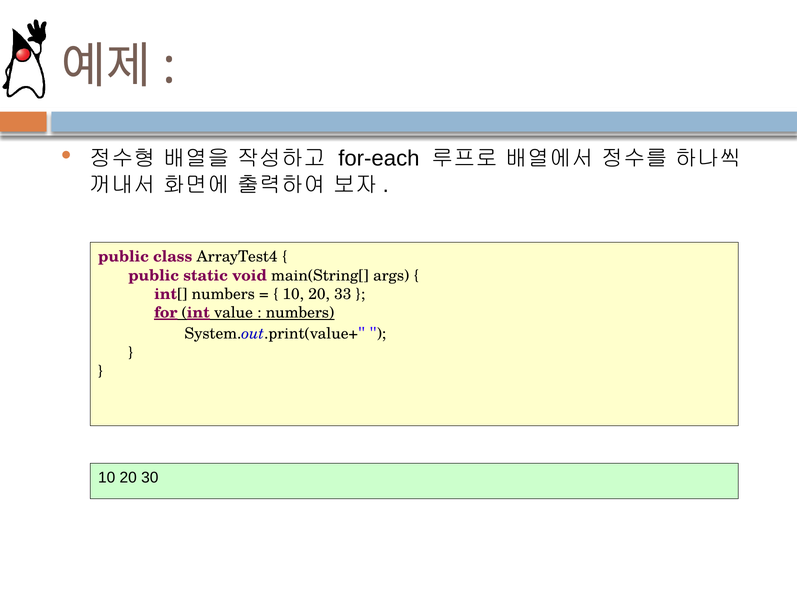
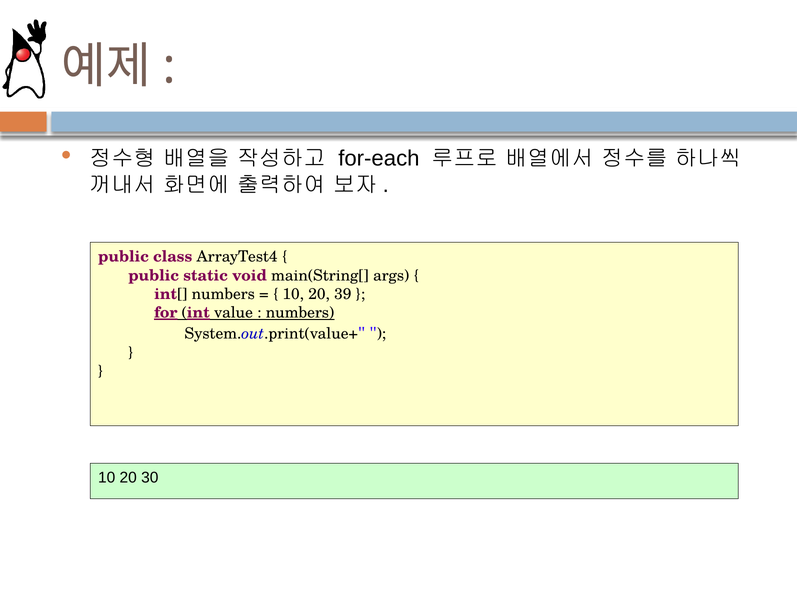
33: 33 -> 39 (343, 294)
